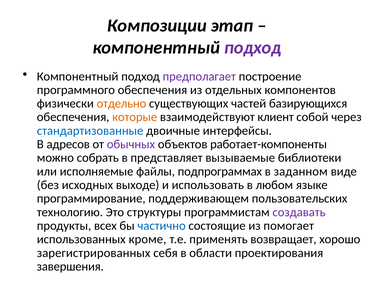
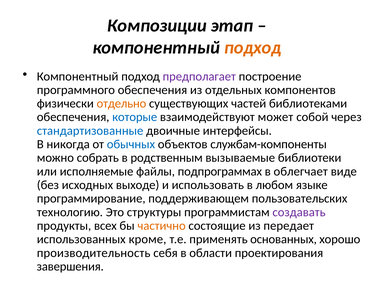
подход colour: purple -> orange (253, 48)
базирующихся: базирующихся -> библиотеками (308, 104)
которые colour: orange -> blue (135, 117)
клиент: клиент -> может (275, 117)
адресов: адресов -> никогда (68, 144)
обычных colour: purple -> blue (131, 144)
работает-компоненты: работает-компоненты -> службам-компоненты (269, 144)
представляет: представляет -> родственным (167, 158)
заданном: заданном -> облегчает (301, 172)
частично colour: blue -> orange (162, 226)
помогает: помогает -> передает (289, 226)
возвращает: возвращает -> основанных (284, 240)
зарегистрированных: зарегистрированных -> производительность (94, 253)
